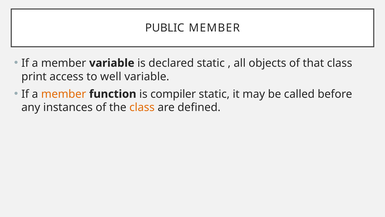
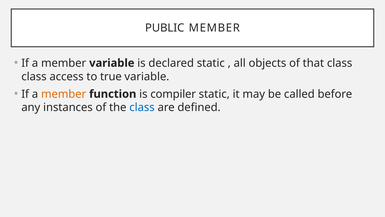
print: print -> class (34, 76)
well: well -> true (111, 76)
class colour: orange -> blue (142, 107)
